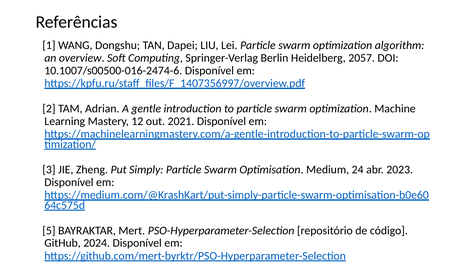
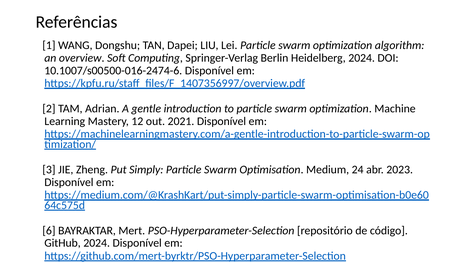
Heidelberg 2057: 2057 -> 2024 (362, 58)
5: 5 -> 6 (49, 230)
